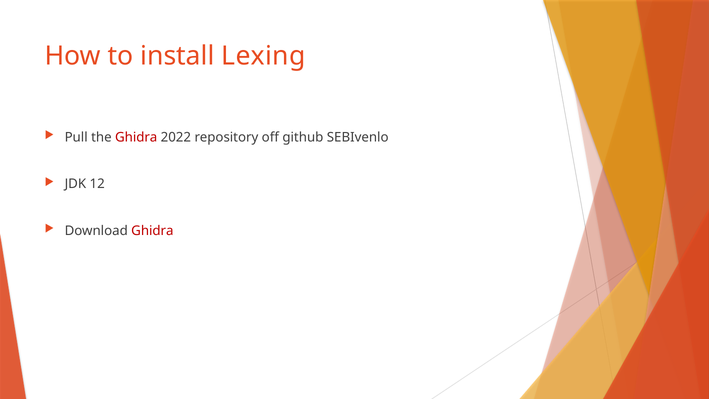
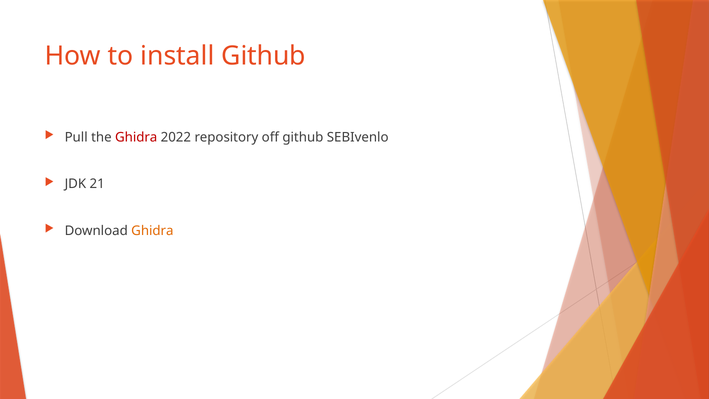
install Lexing: Lexing -> Github (264, 56)
12: 12 -> 21 (97, 184)
Ghidra colour: red -> orange (152, 231)
